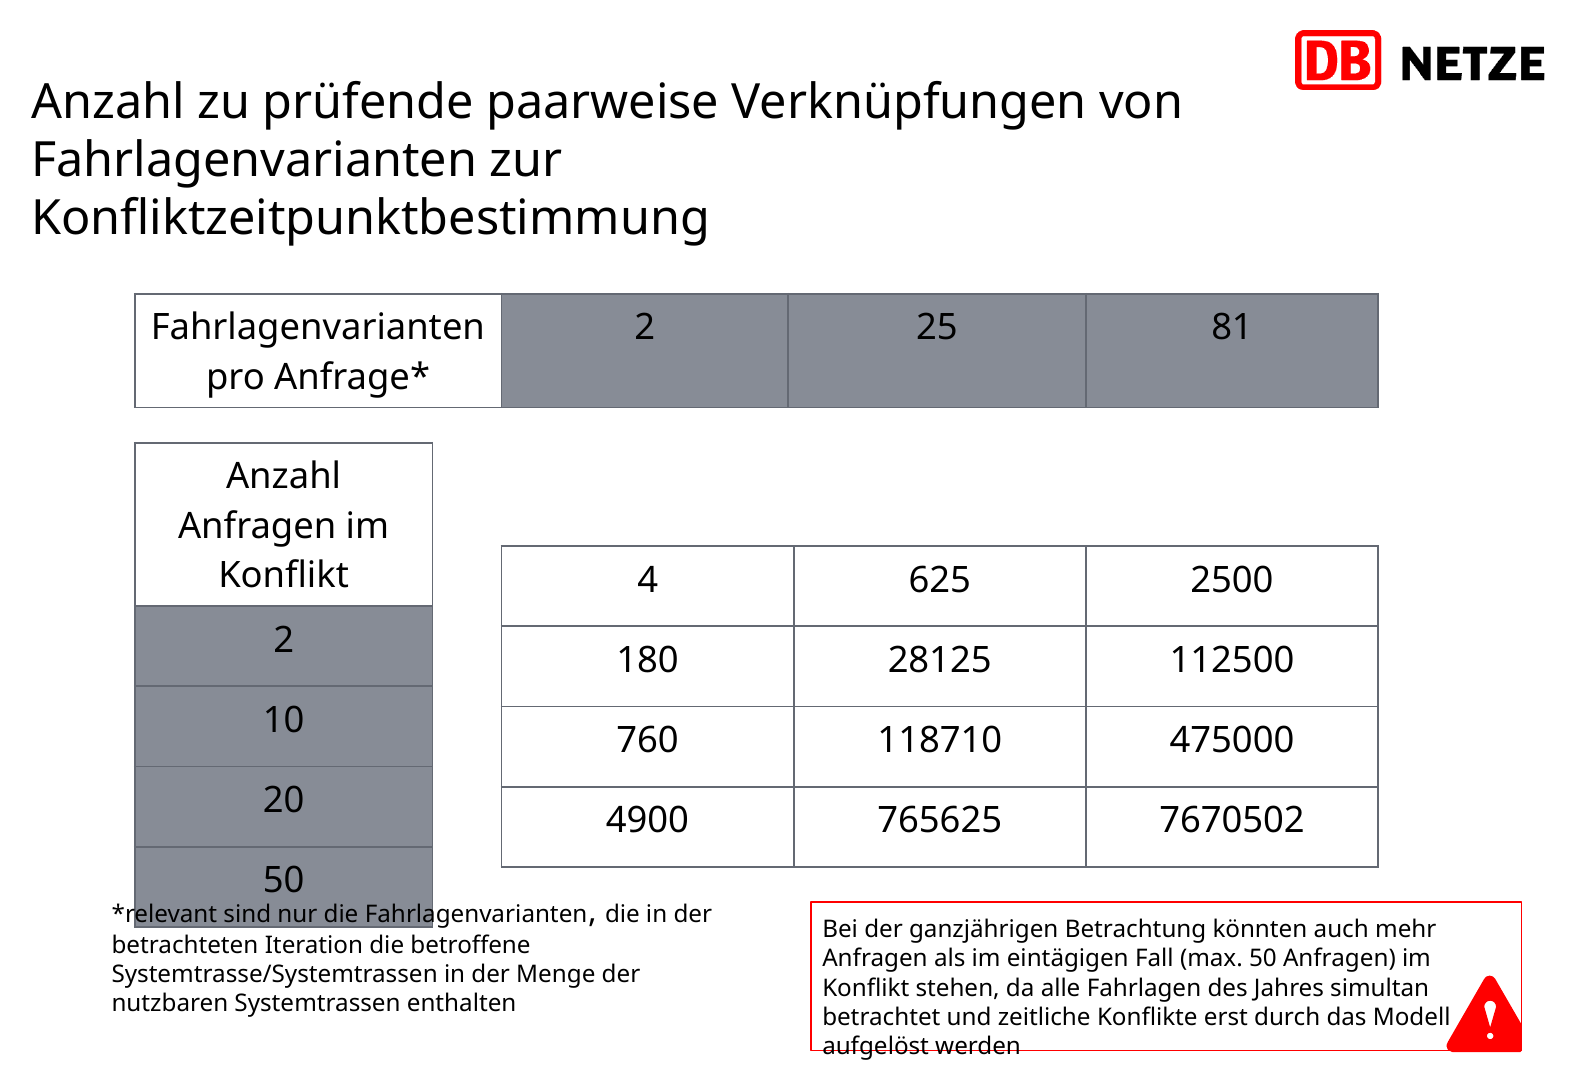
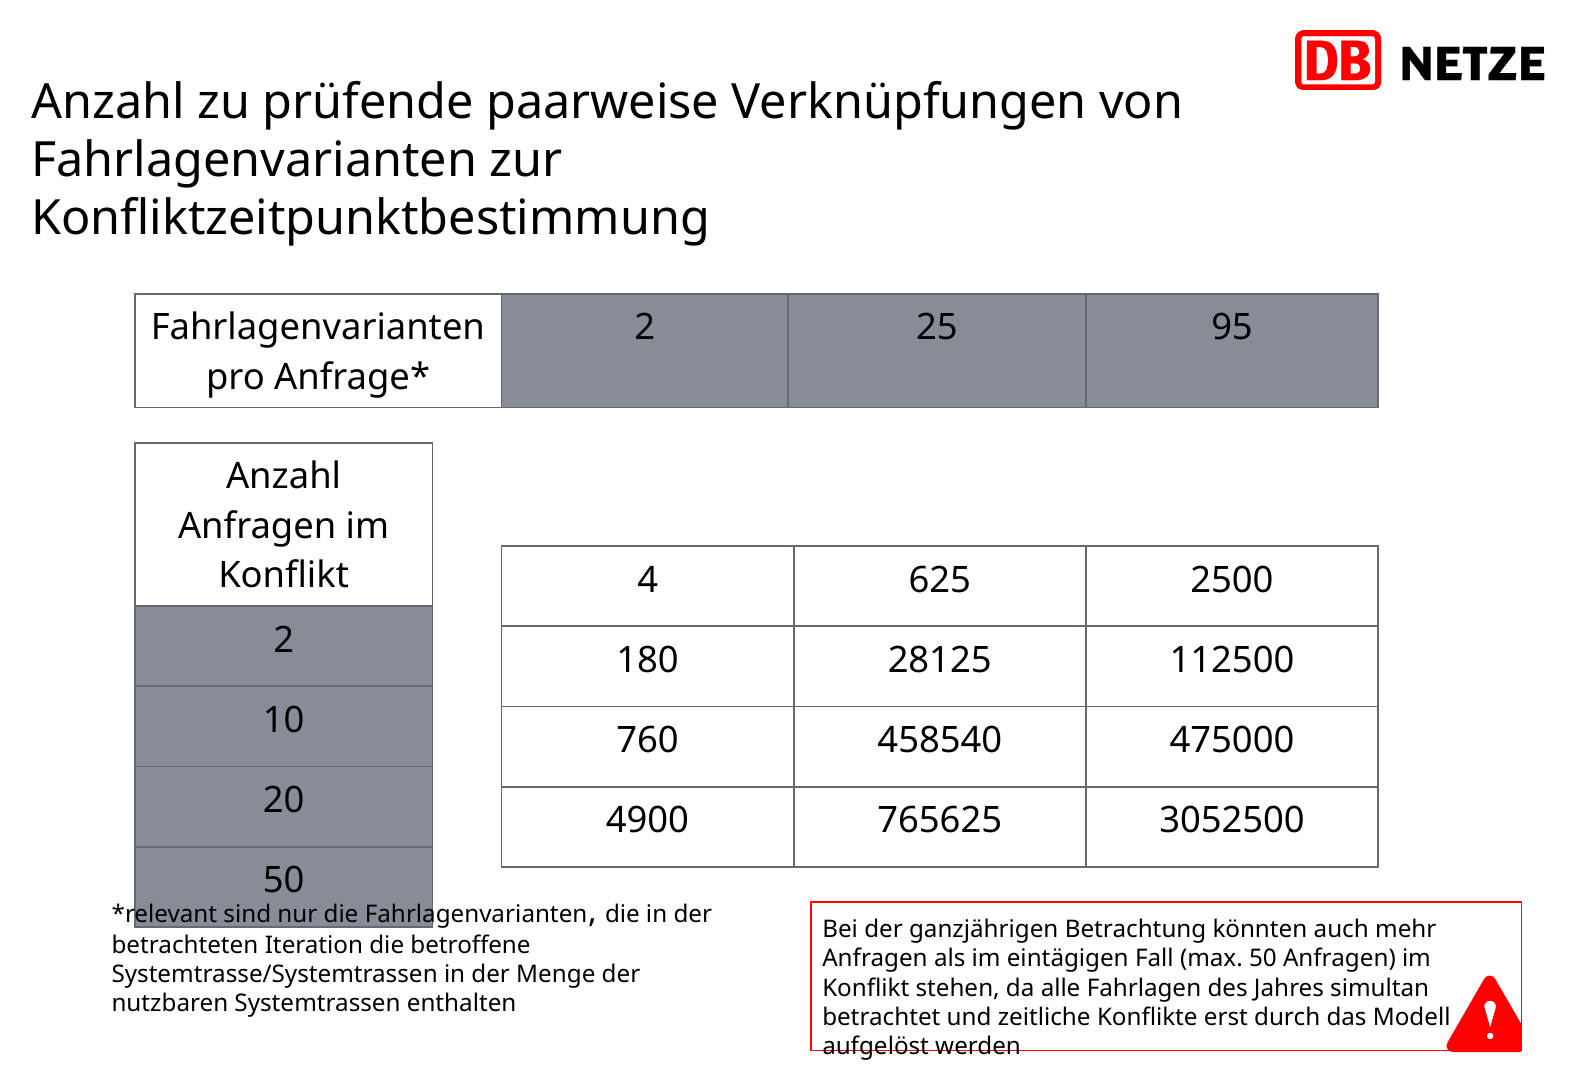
81: 81 -> 95 (1232, 328)
118710: 118710 -> 458540 (940, 740)
7670502: 7670502 -> 3052500 (1232, 821)
